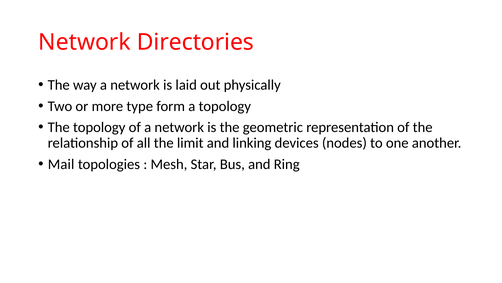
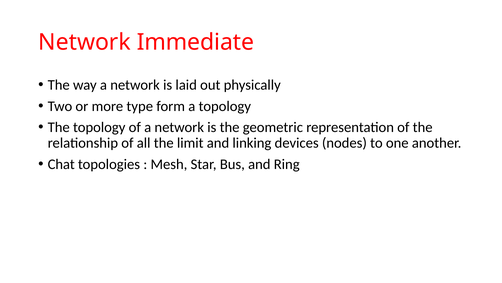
Directories: Directories -> Immediate (195, 42)
Mail: Mail -> Chat (61, 164)
